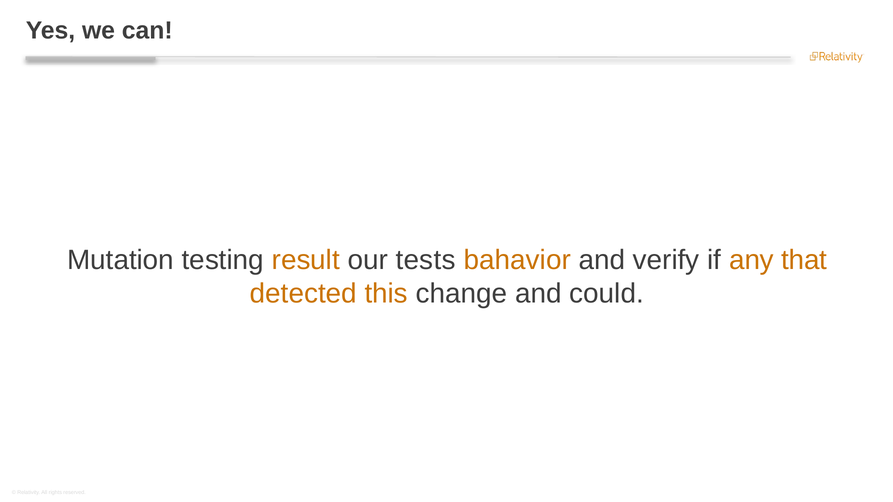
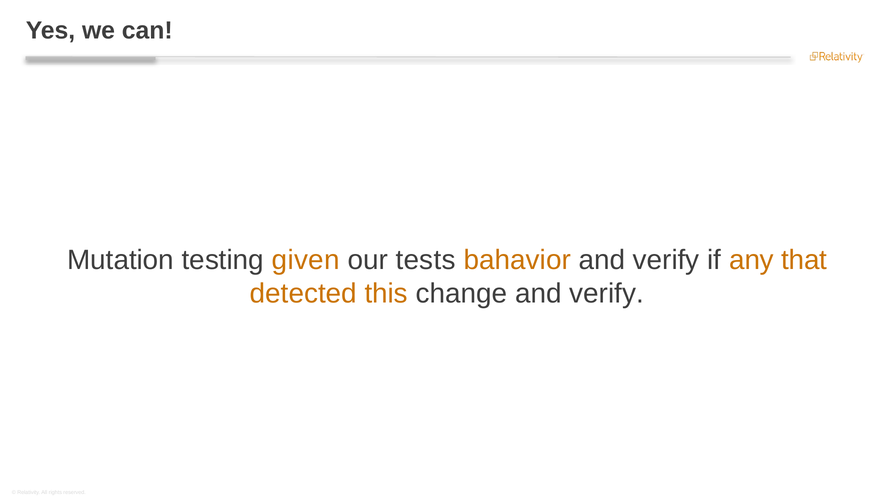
result: result -> given (306, 260)
change and could: could -> verify (607, 294)
